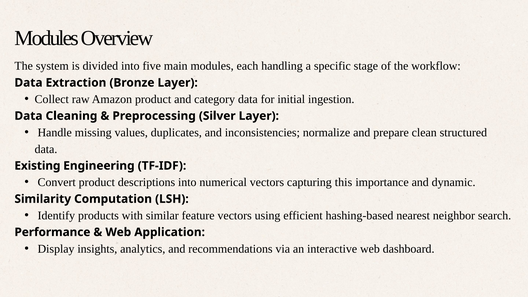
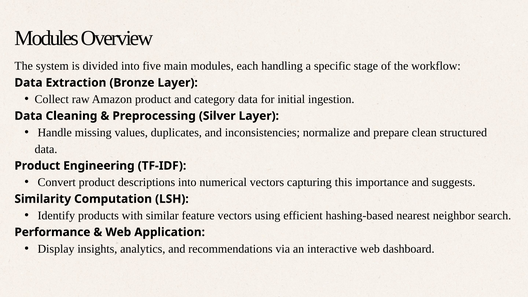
Existing: Existing -> Product (37, 166)
dynamic: dynamic -> suggests (454, 182)
